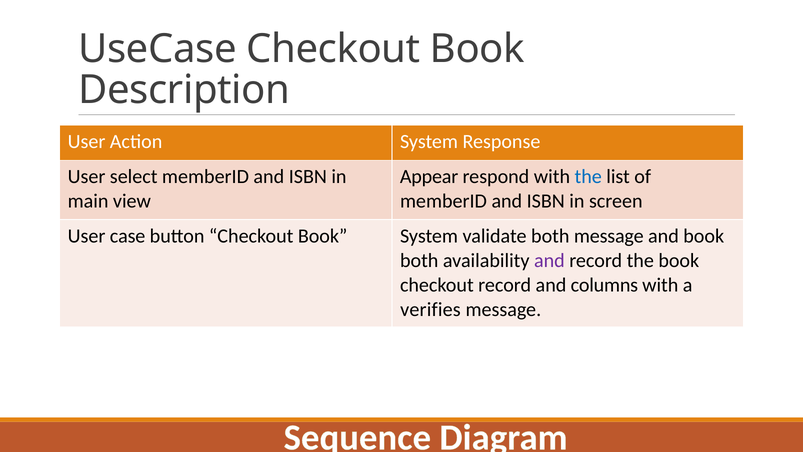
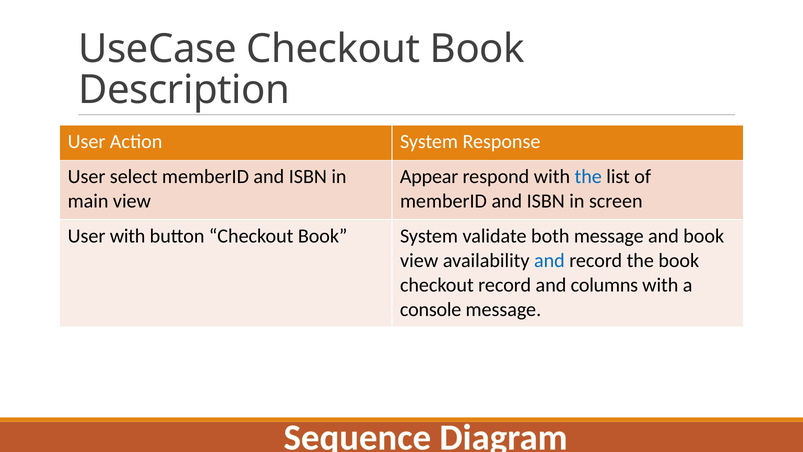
User case: case -> with (128, 236)
both: both -> view (419, 260)
and colour: purple -> blue (549, 260)
verifies: verifies -> console (431, 309)
